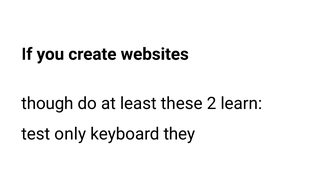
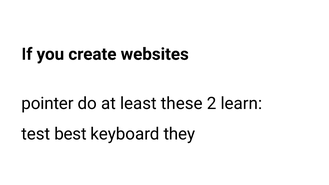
though: though -> pointer (47, 103)
only: only -> best (70, 134)
